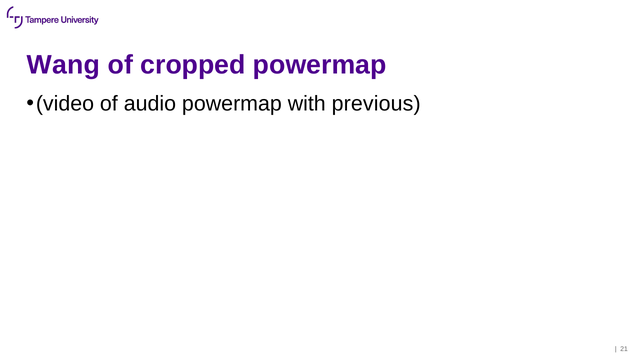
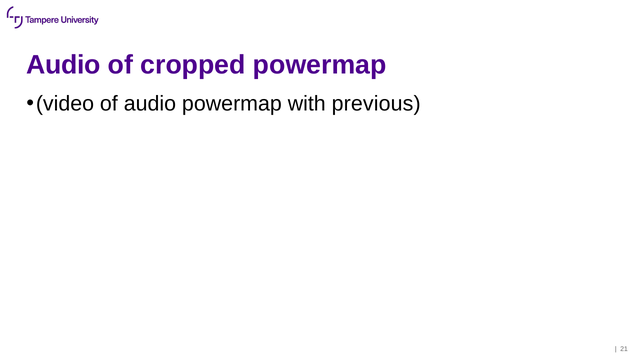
Wang: Wang -> Audio (64, 65)
